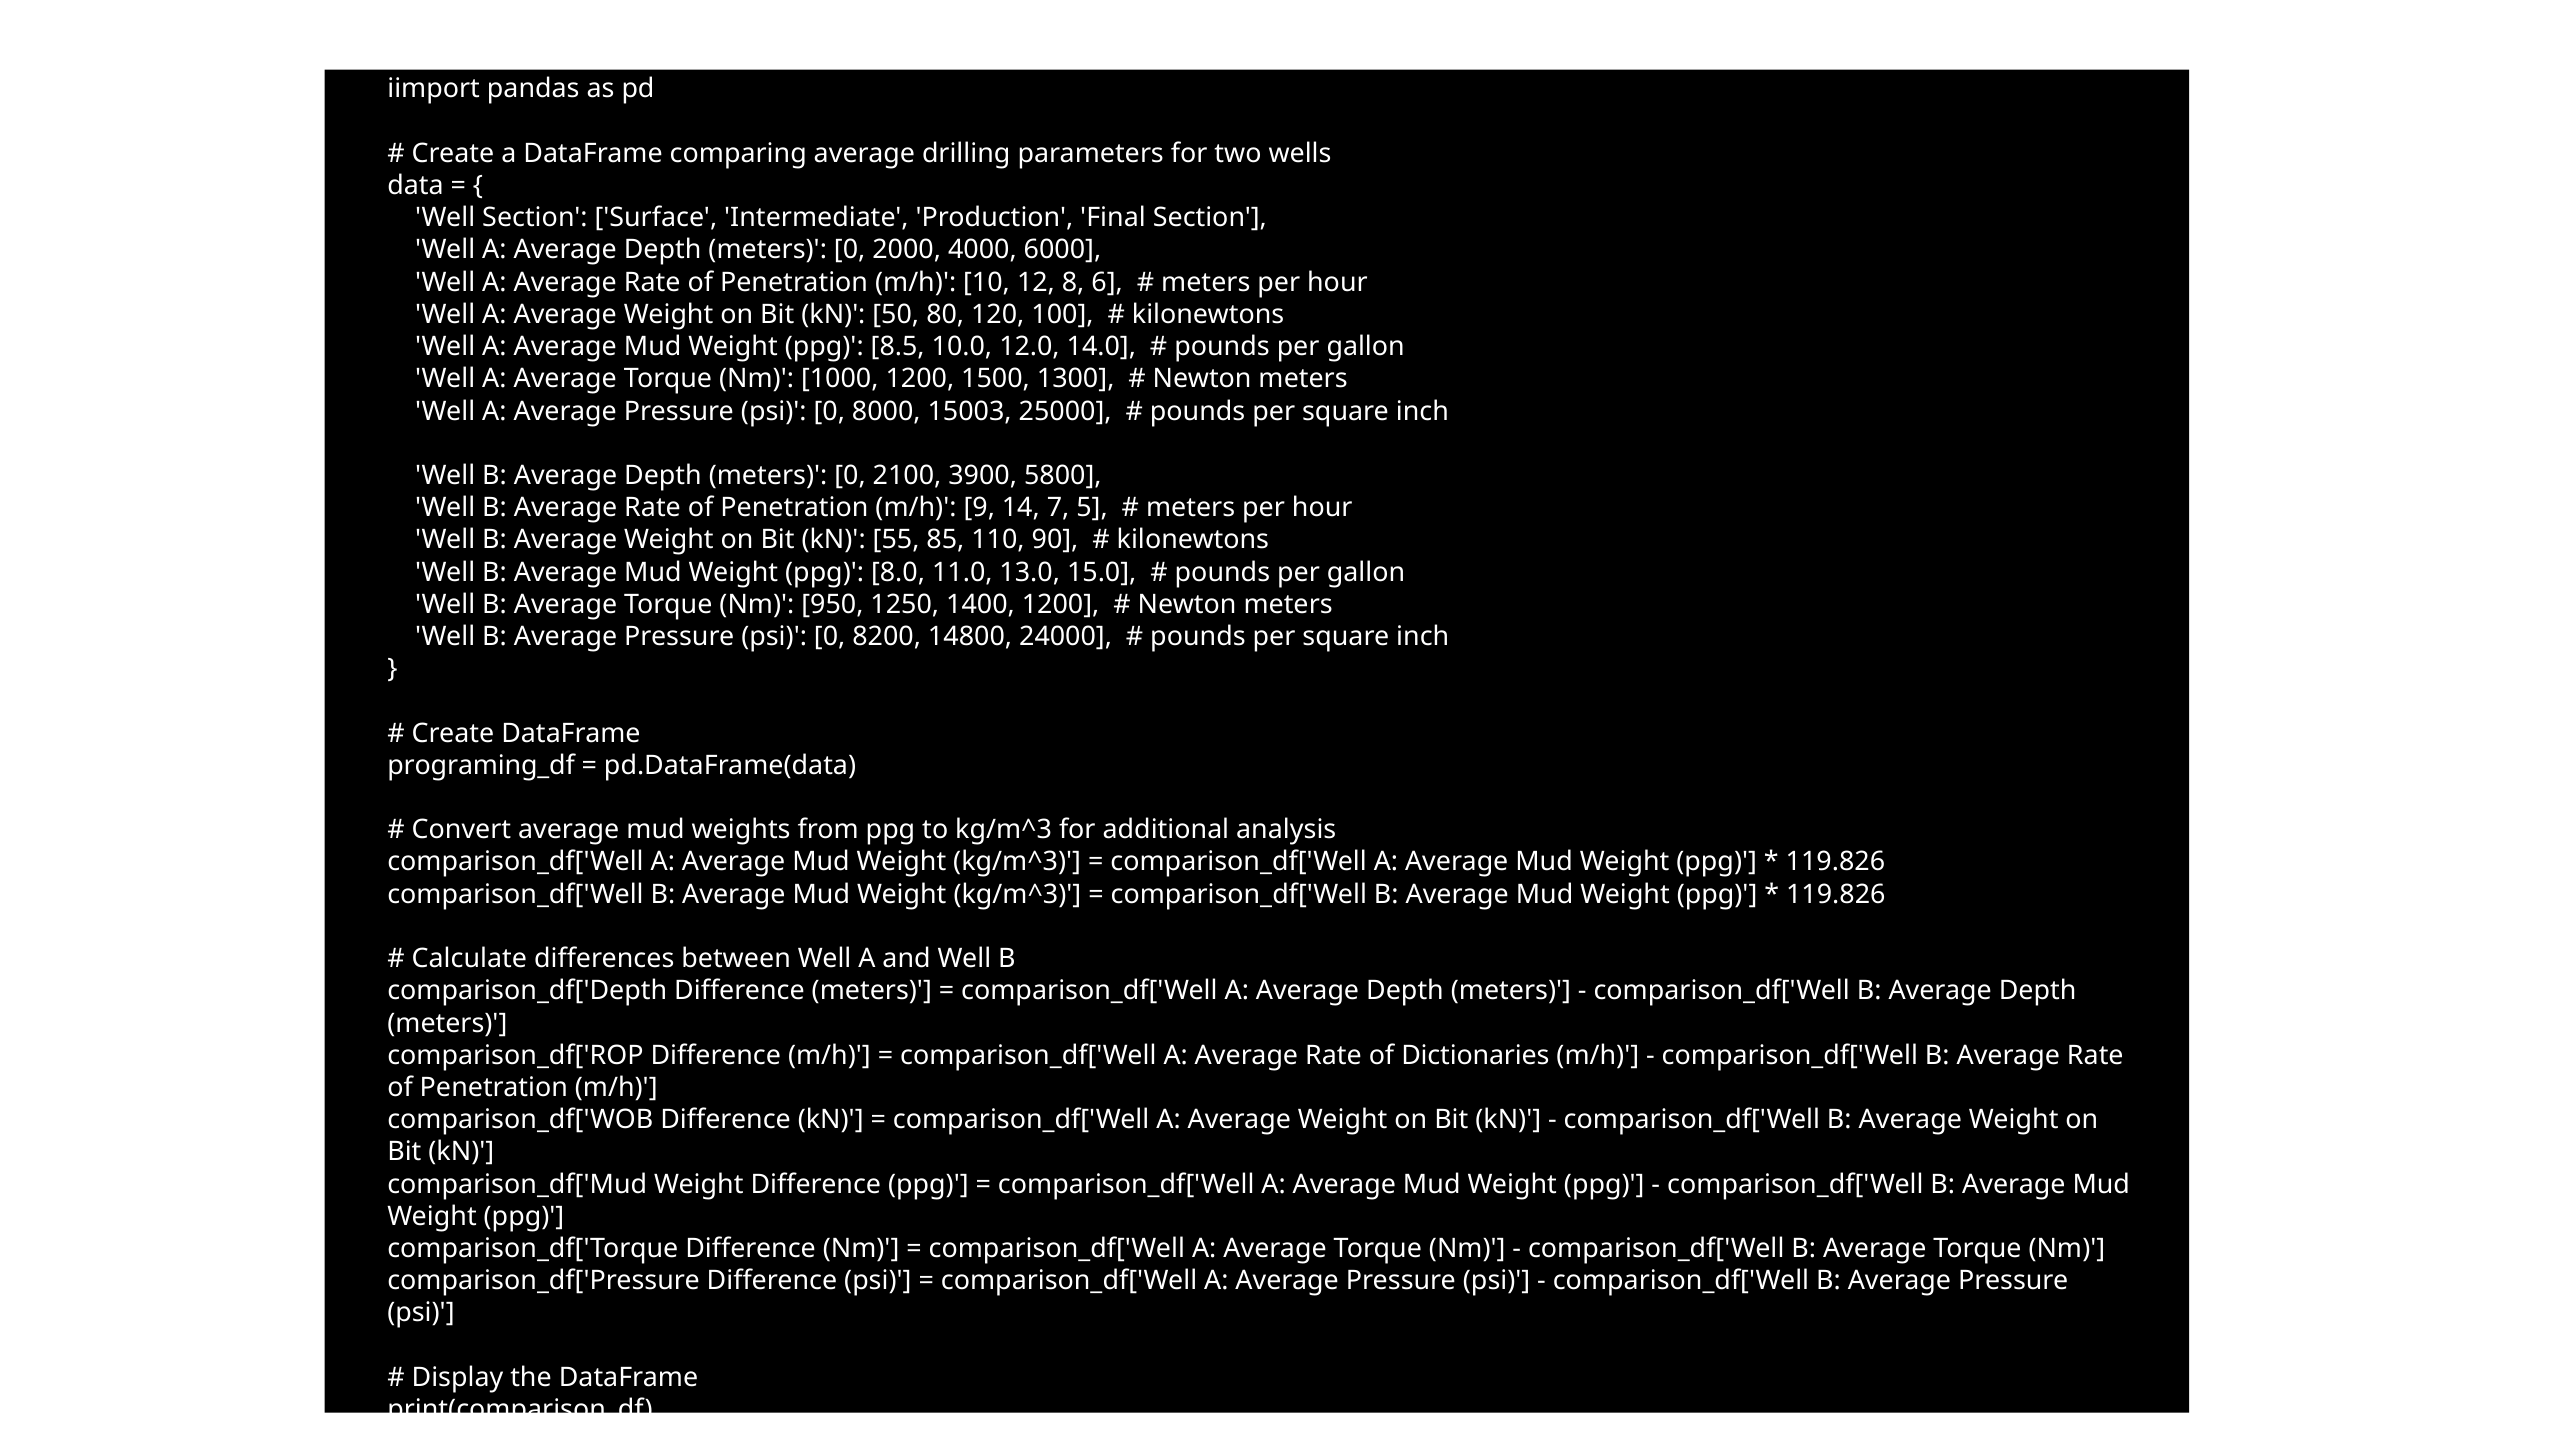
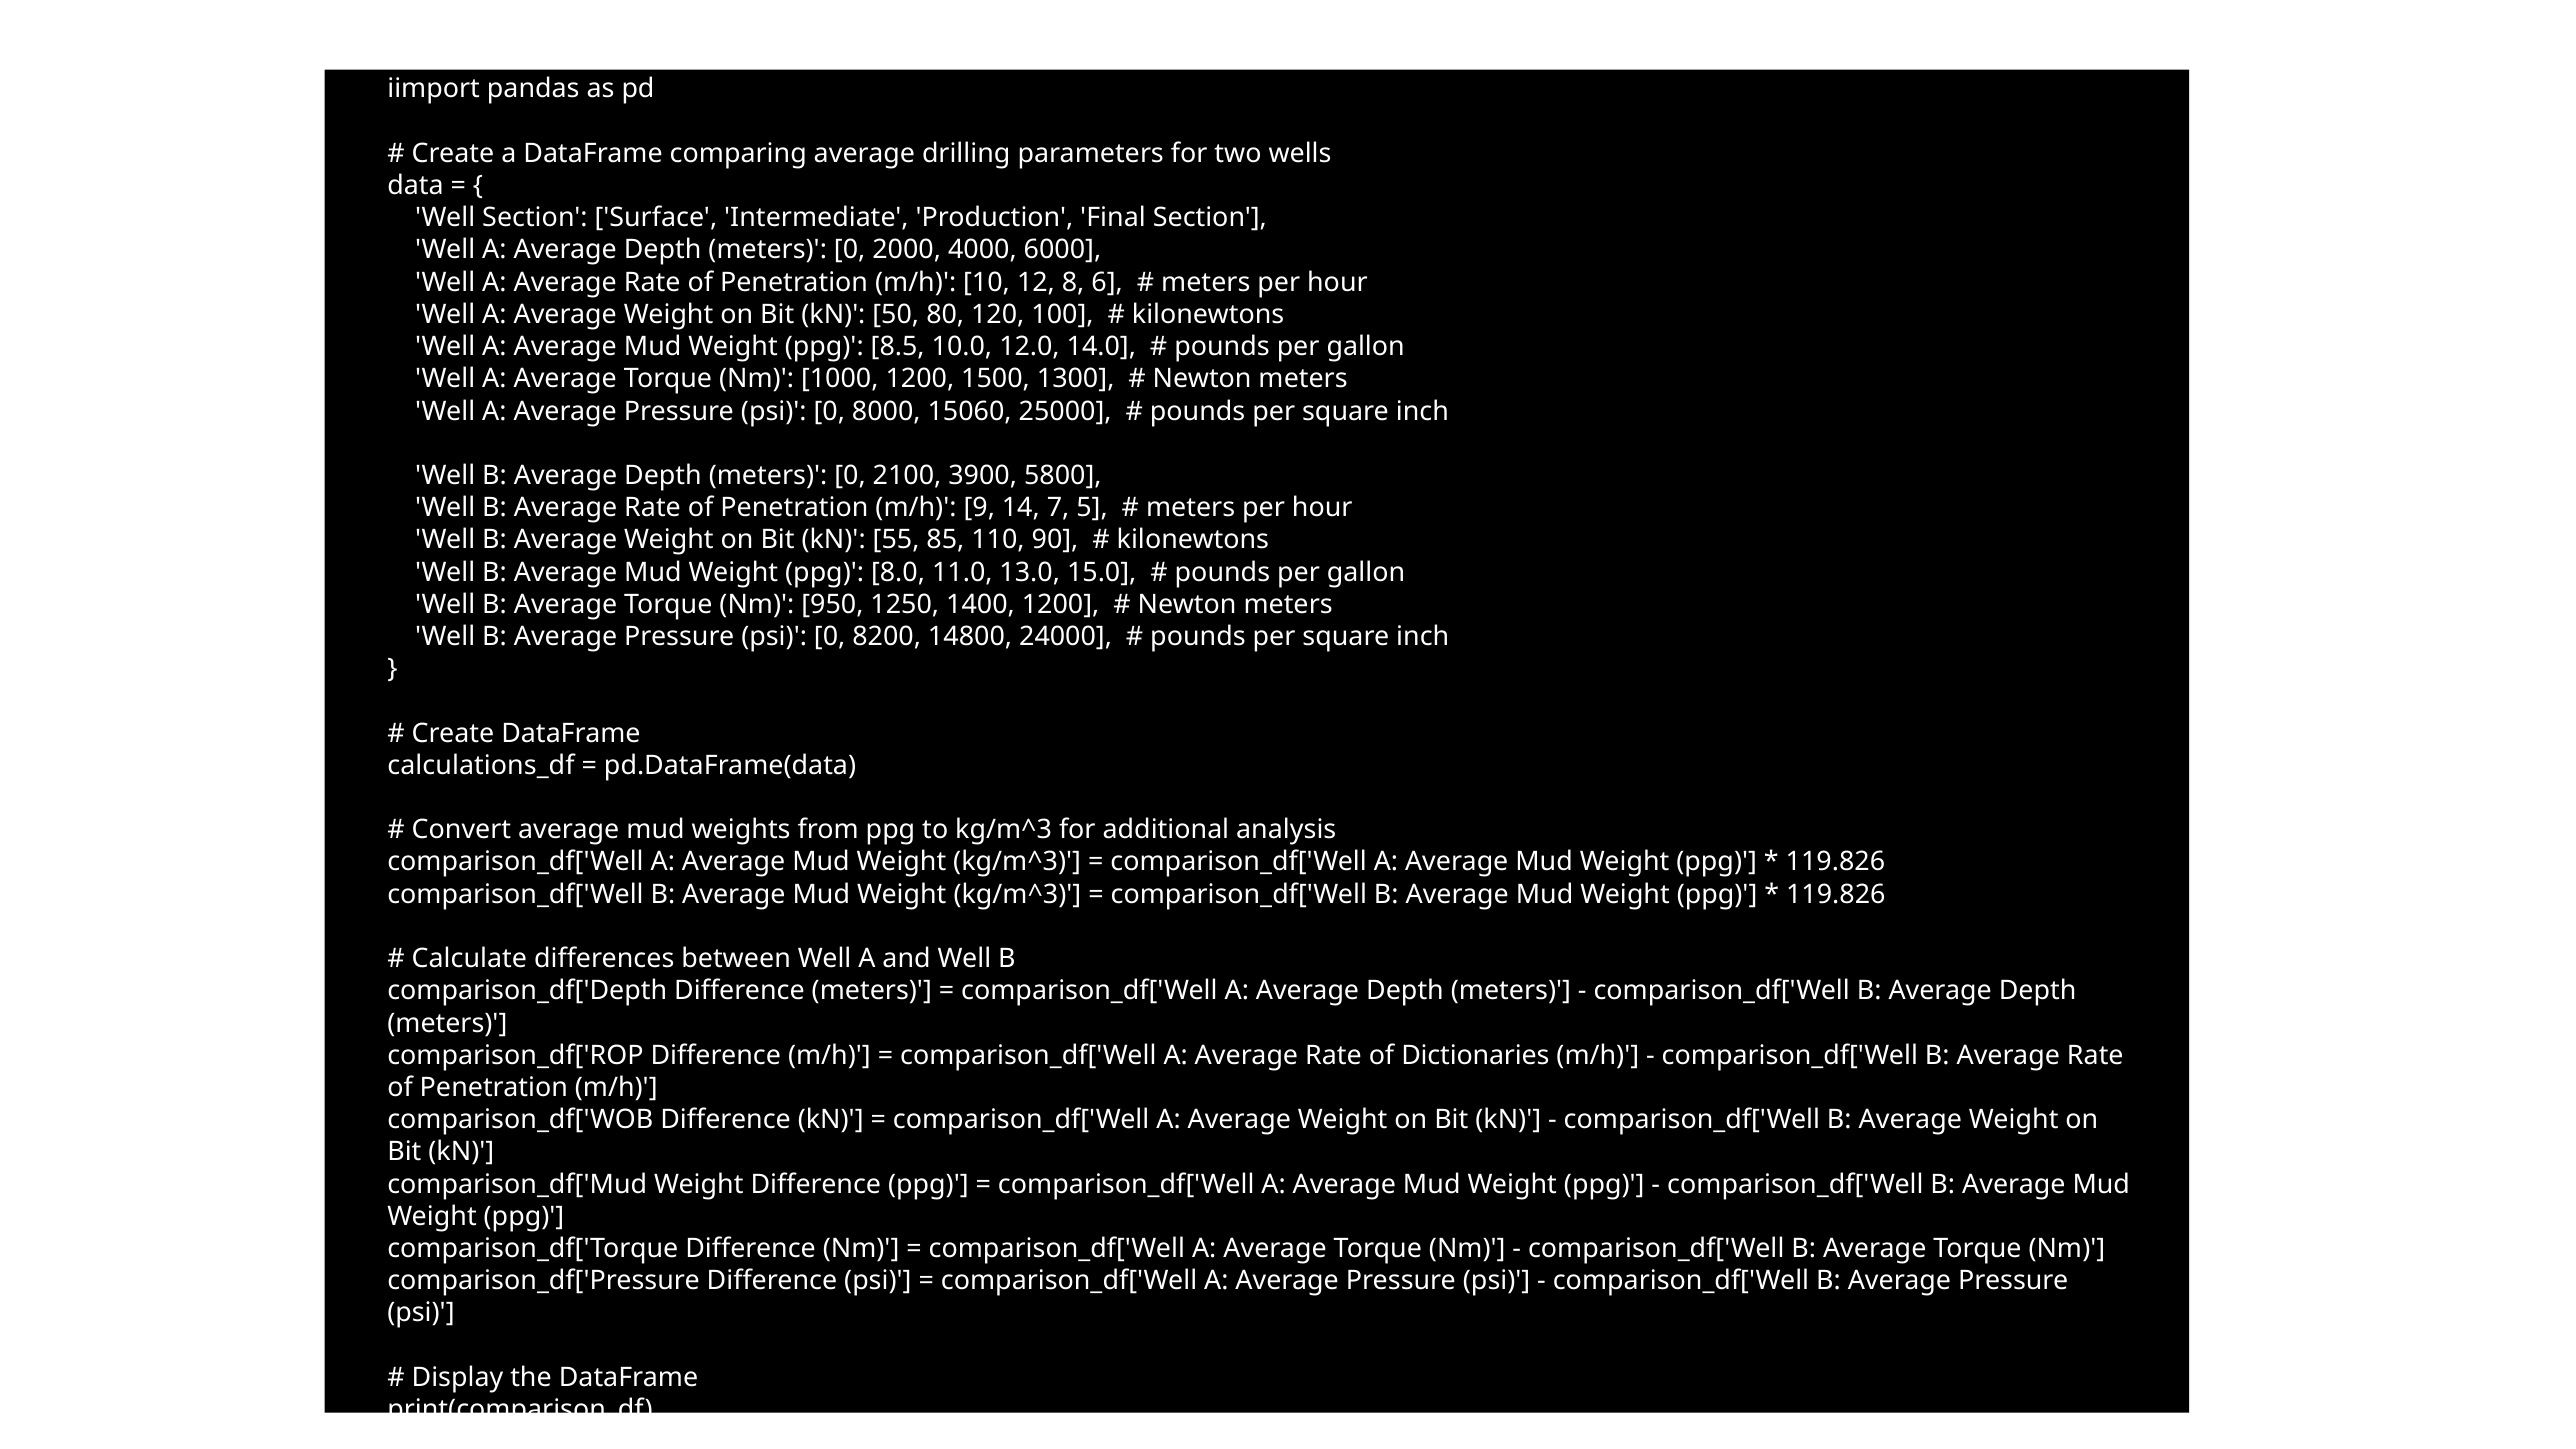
15003: 15003 -> 15060 (970, 411)
programing_df: programing_df -> calculations_df (481, 766)
